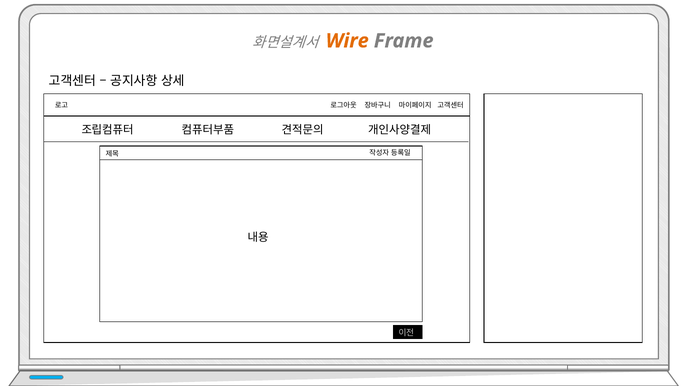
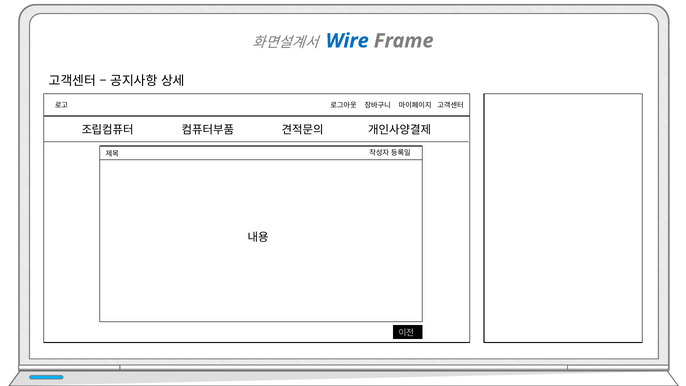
Wire colour: orange -> blue (347, 41)
